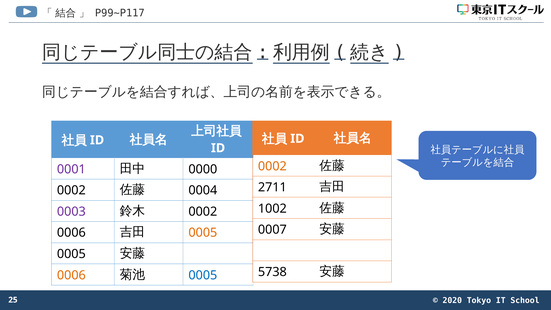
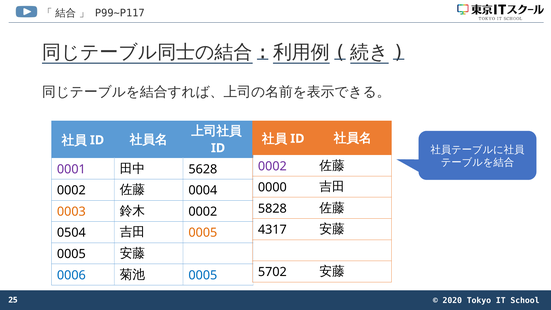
0002 colour: orange -> purple (272, 166)
0000: 0000 -> 5628 (203, 169)
2711: 2711 -> 0000 (272, 187)
1002: 1002 -> 5828 (272, 209)
0003 colour: purple -> orange (71, 212)
0007: 0007 -> 4317 (272, 230)
0006: 0006 -> 0504 (71, 233)
5738: 5738 -> 5702 (272, 272)
0006 colour: orange -> blue (71, 275)
